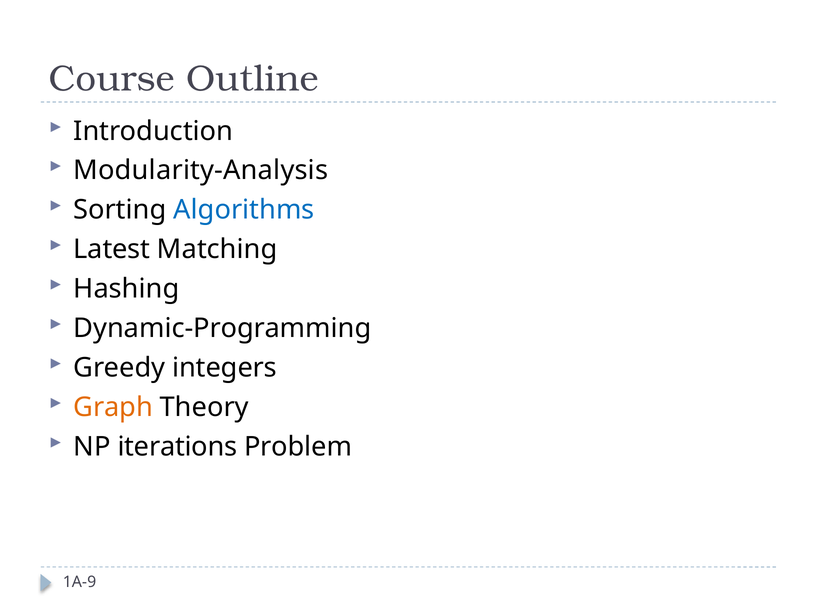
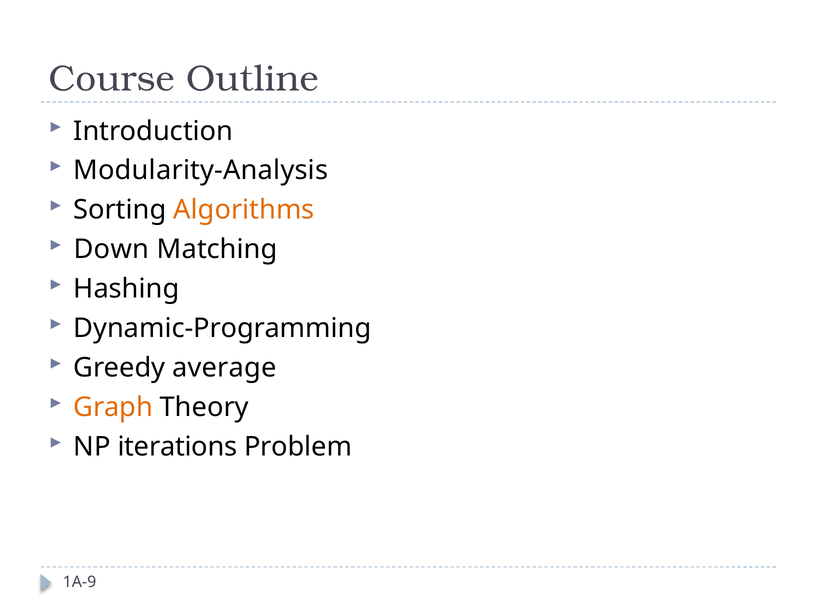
Algorithms colour: blue -> orange (244, 210)
Latest: Latest -> Down (112, 250)
integers: integers -> average (224, 368)
